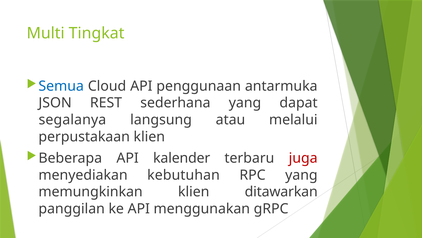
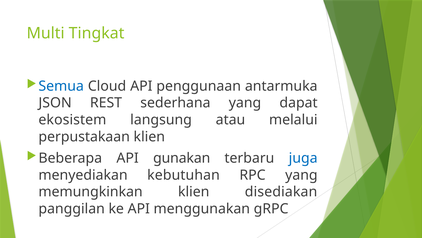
segalanya: segalanya -> ekosistem (72, 120)
kalender: kalender -> gunakan (182, 158)
juga colour: red -> blue (303, 158)
ditawarkan: ditawarkan -> disediakan (281, 191)
